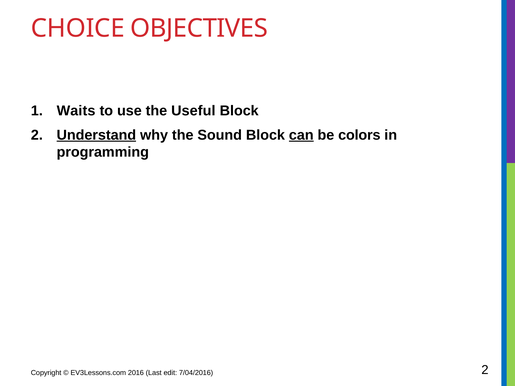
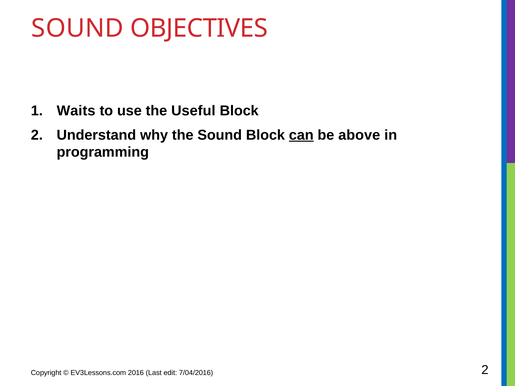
CHOICE: CHOICE -> SOUND (78, 28)
Understand underline: present -> none (96, 135)
colors: colors -> above (359, 135)
